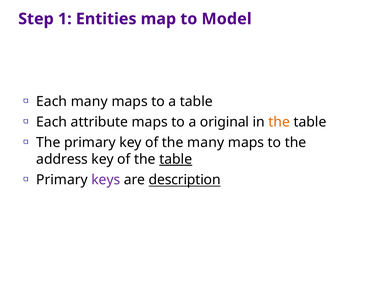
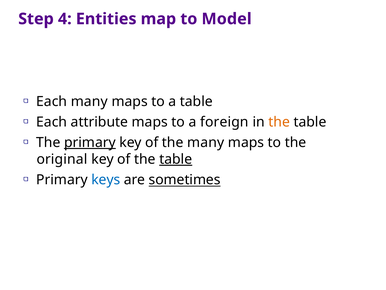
1: 1 -> 4 (65, 19)
original: original -> foreign (224, 122)
primary underline: none -> present (90, 142)
address: address -> original (62, 159)
keys colour: purple -> blue (106, 179)
description: description -> sometimes (185, 179)
